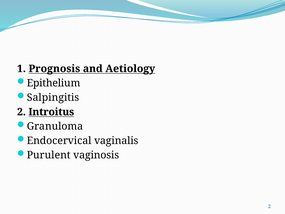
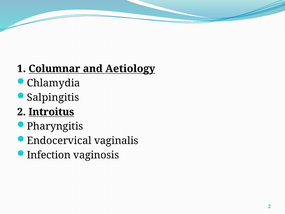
Prognosis: Prognosis -> Columnar (54, 69)
Epithelium: Epithelium -> Chlamydia (53, 83)
Granuloma: Granuloma -> Pharyngitis (55, 126)
Purulent: Purulent -> Infection (49, 155)
